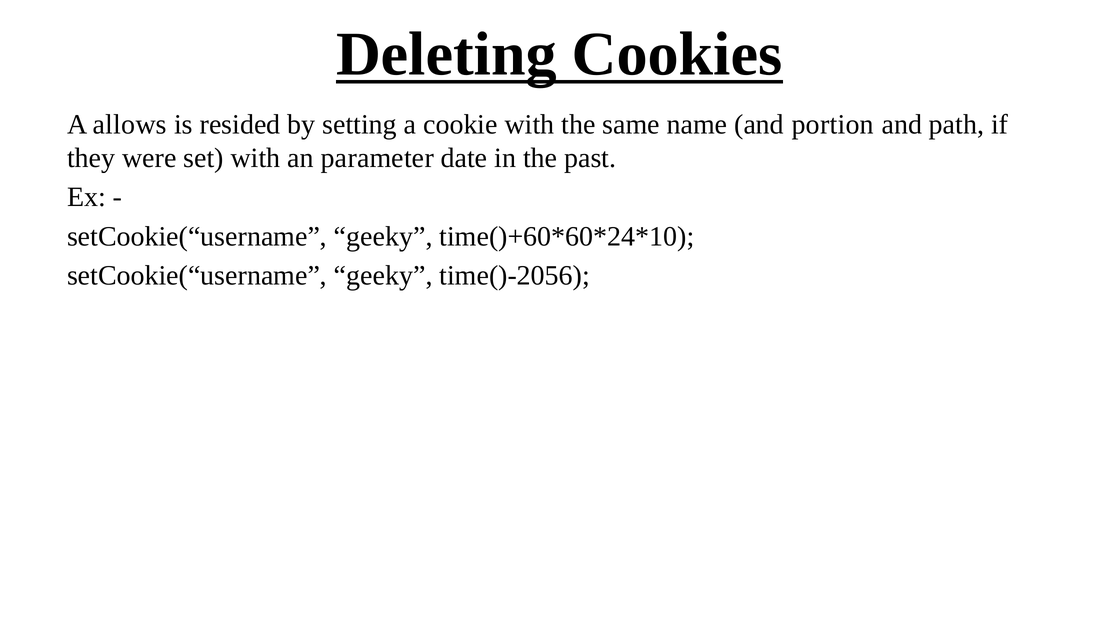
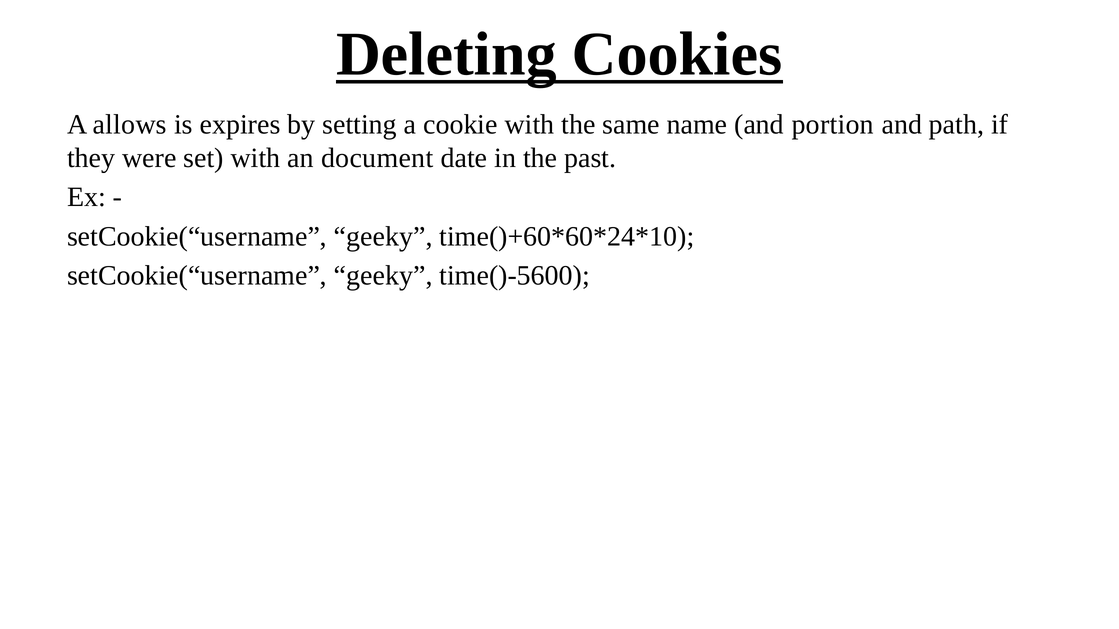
resided: resided -> expires (240, 125)
parameter: parameter -> document (377, 158)
time()-2056: time()-2056 -> time()-5600 (515, 276)
